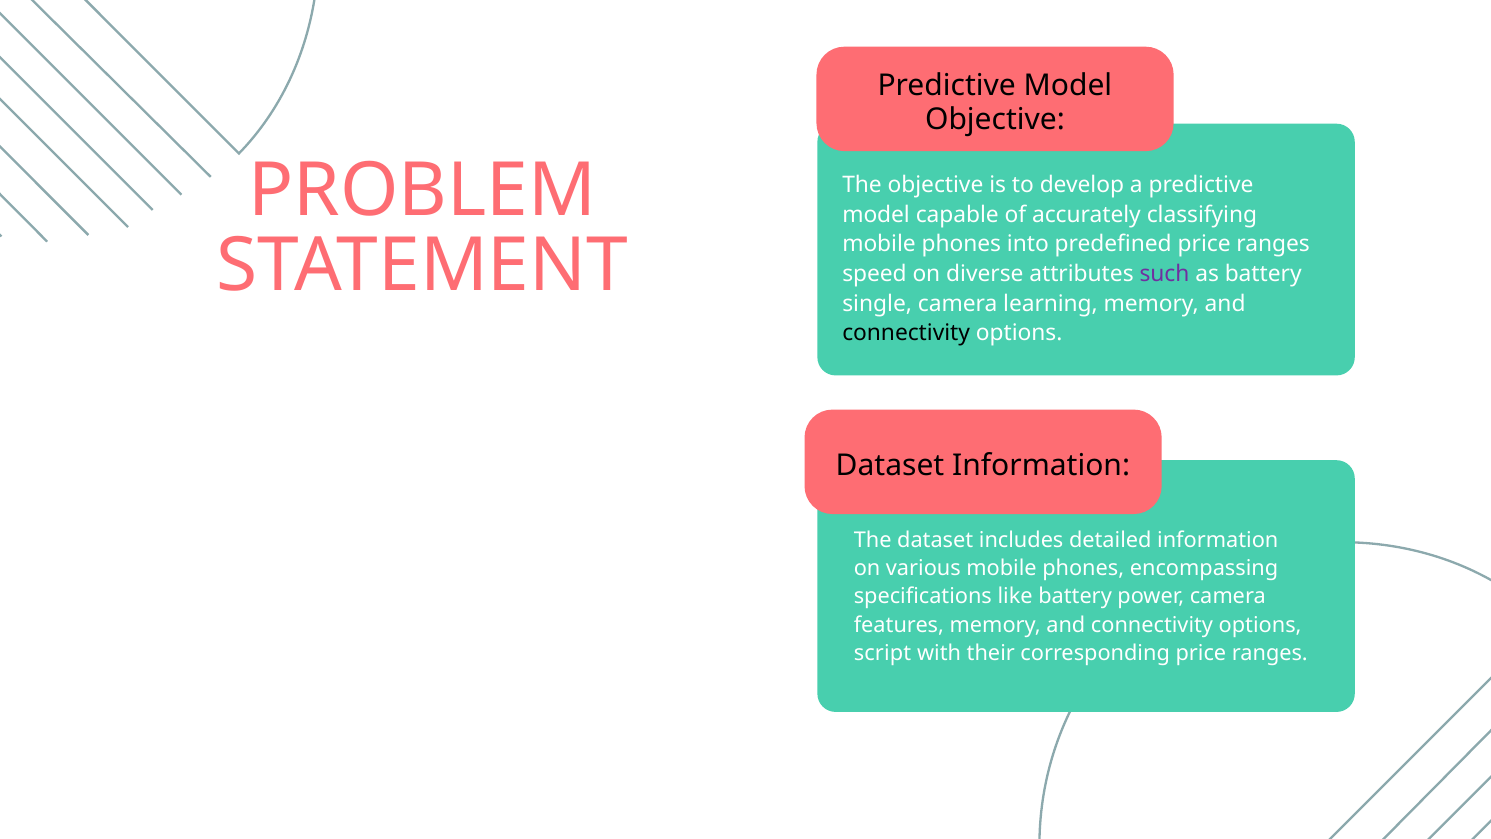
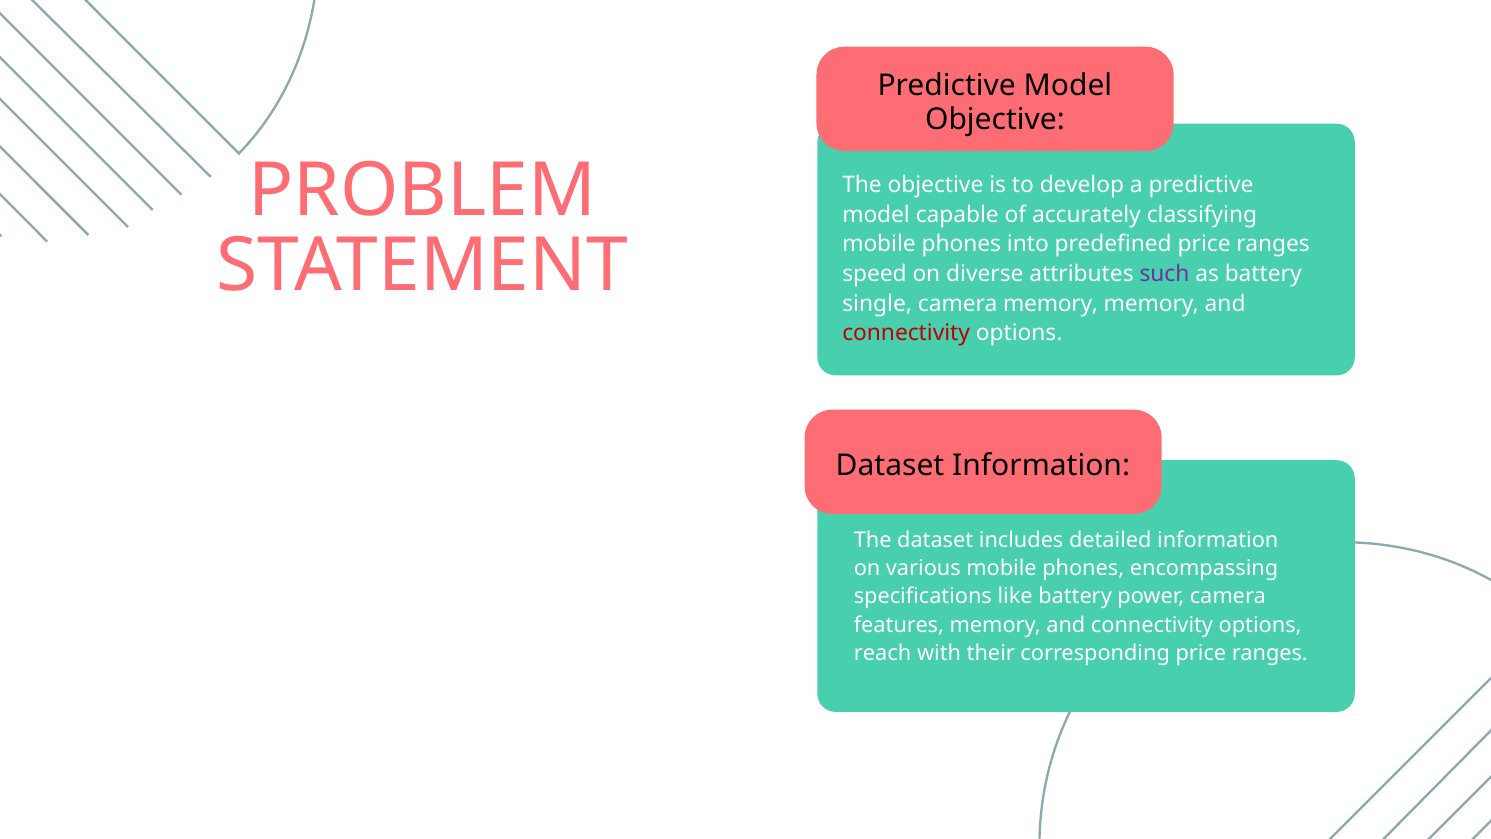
camera learning: learning -> memory (1051, 304)
connectivity colour: black -> red (906, 333)
script: script -> reach (883, 653)
